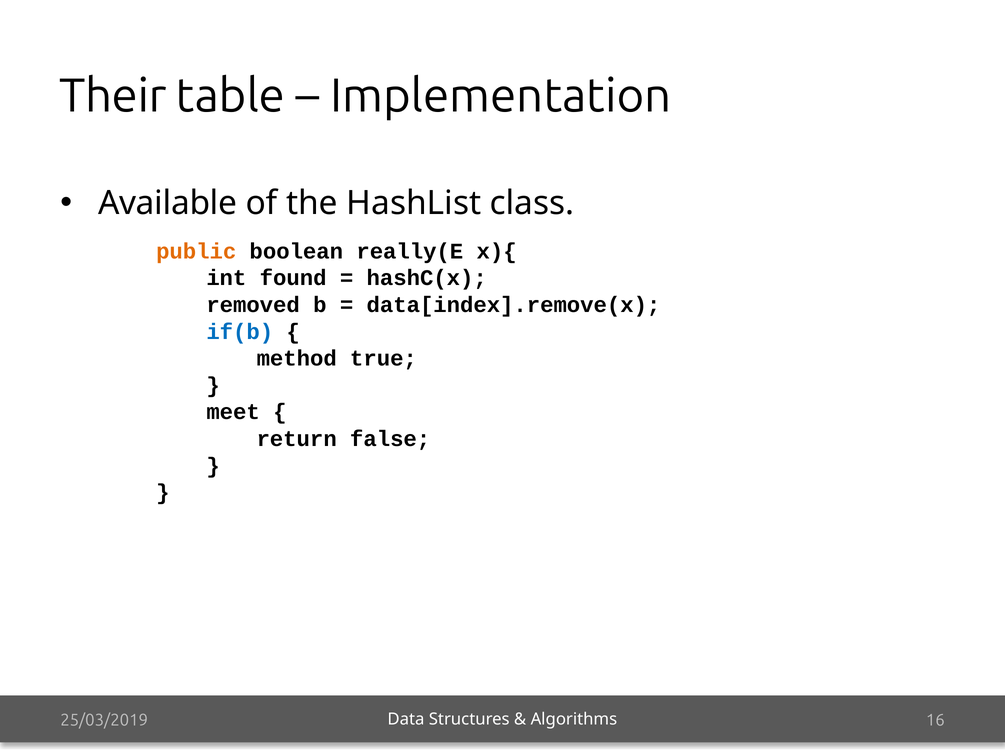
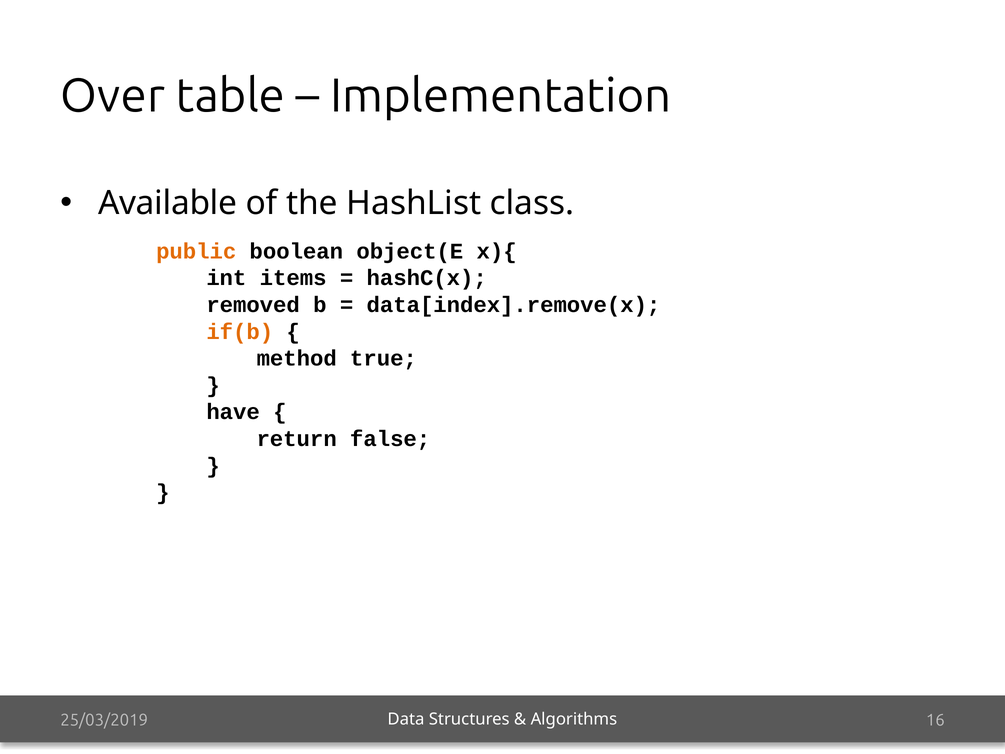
Their: Their -> Over (113, 96)
really(E: really(E -> object(E (410, 251)
found: found -> items (293, 278)
if(b colour: blue -> orange (240, 332)
meet: meet -> have (233, 412)
